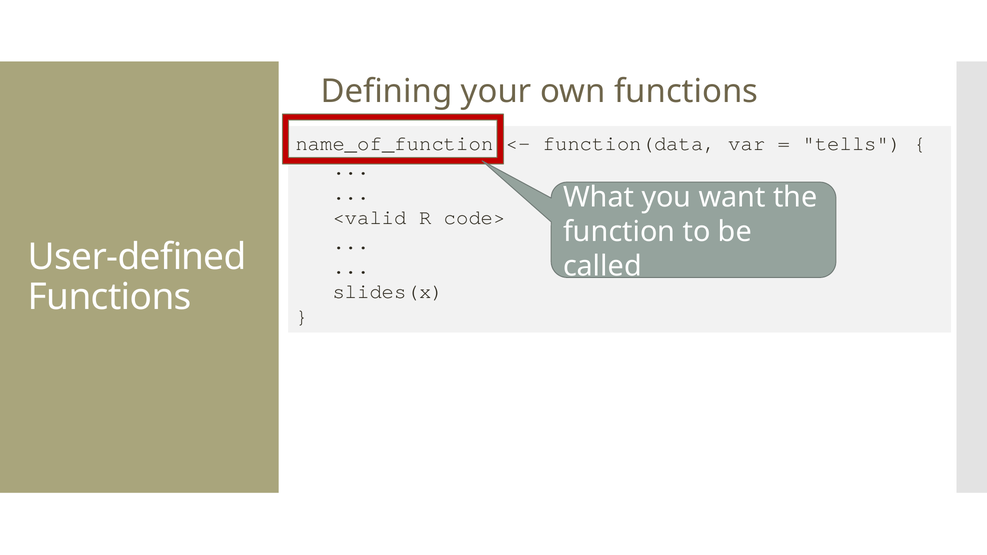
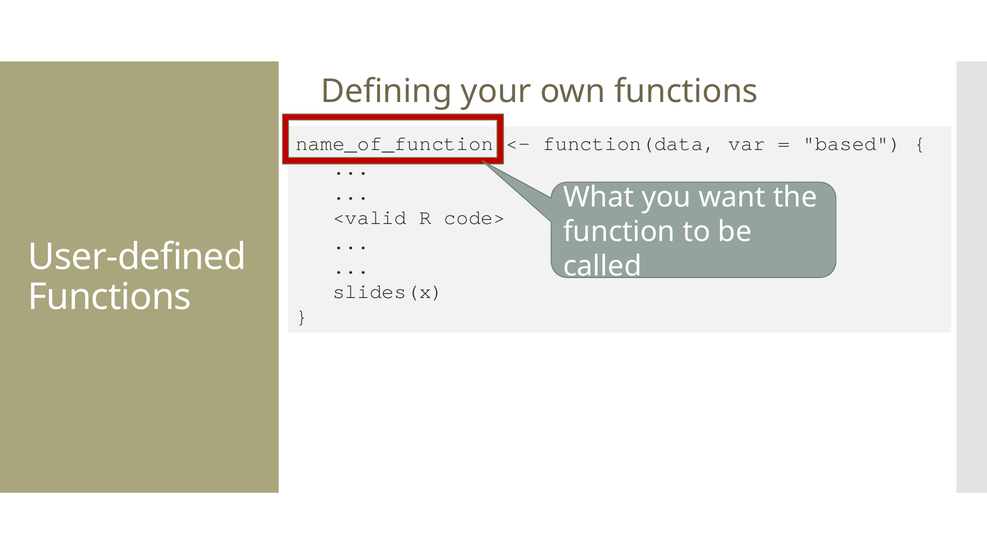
tells: tells -> based (852, 144)
